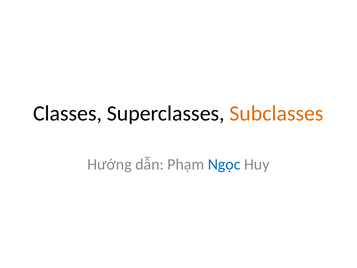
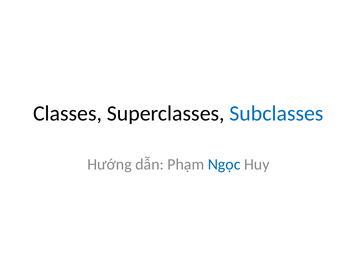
Subclasses colour: orange -> blue (276, 113)
